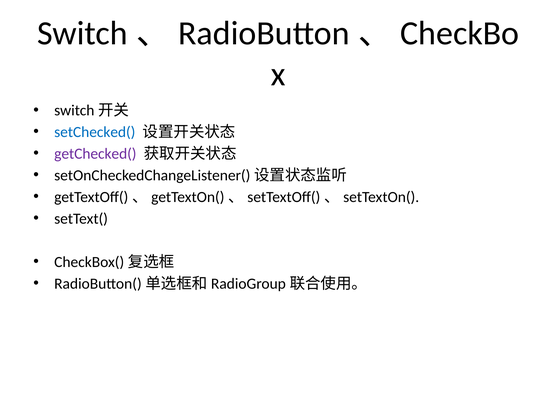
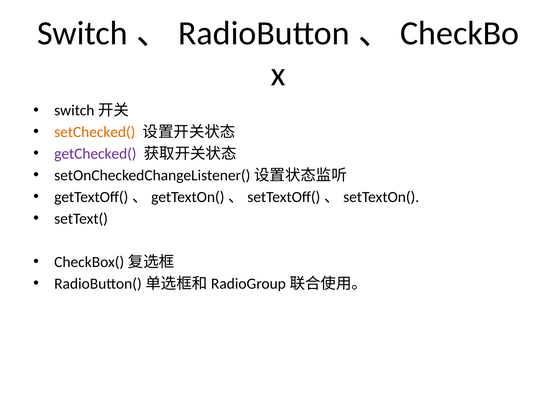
setChecked( colour: blue -> orange (95, 132)
